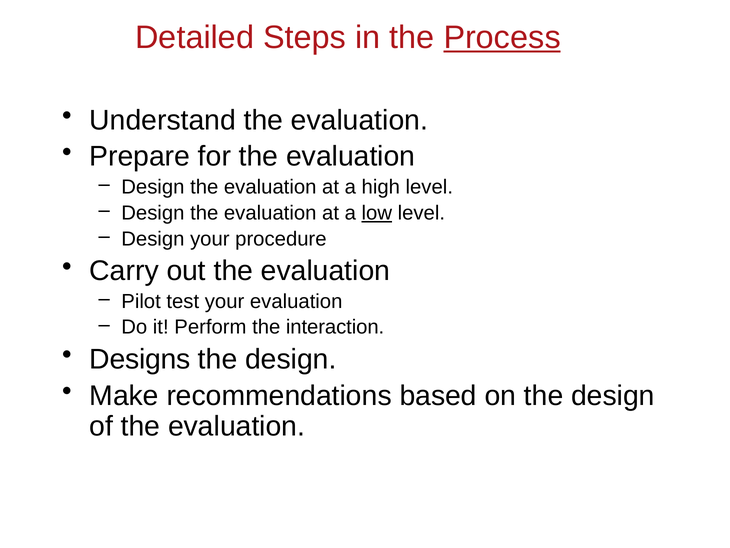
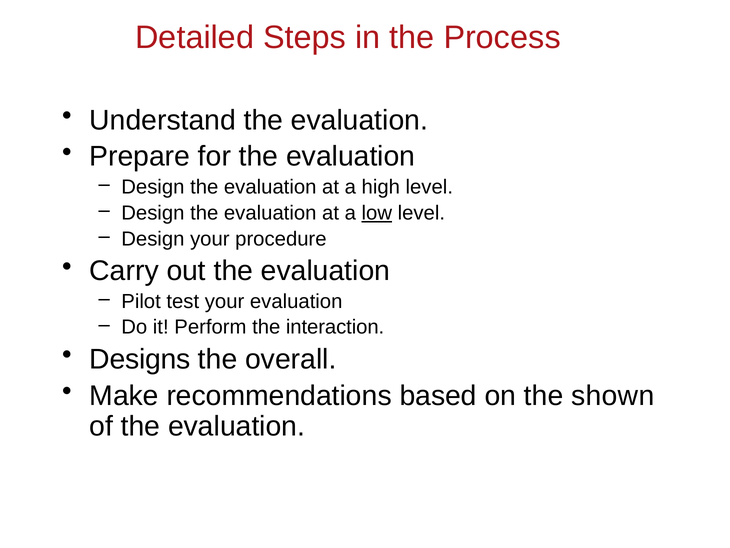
Process underline: present -> none (502, 38)
design: design -> overall (291, 359)
on the design: design -> shown (613, 395)
